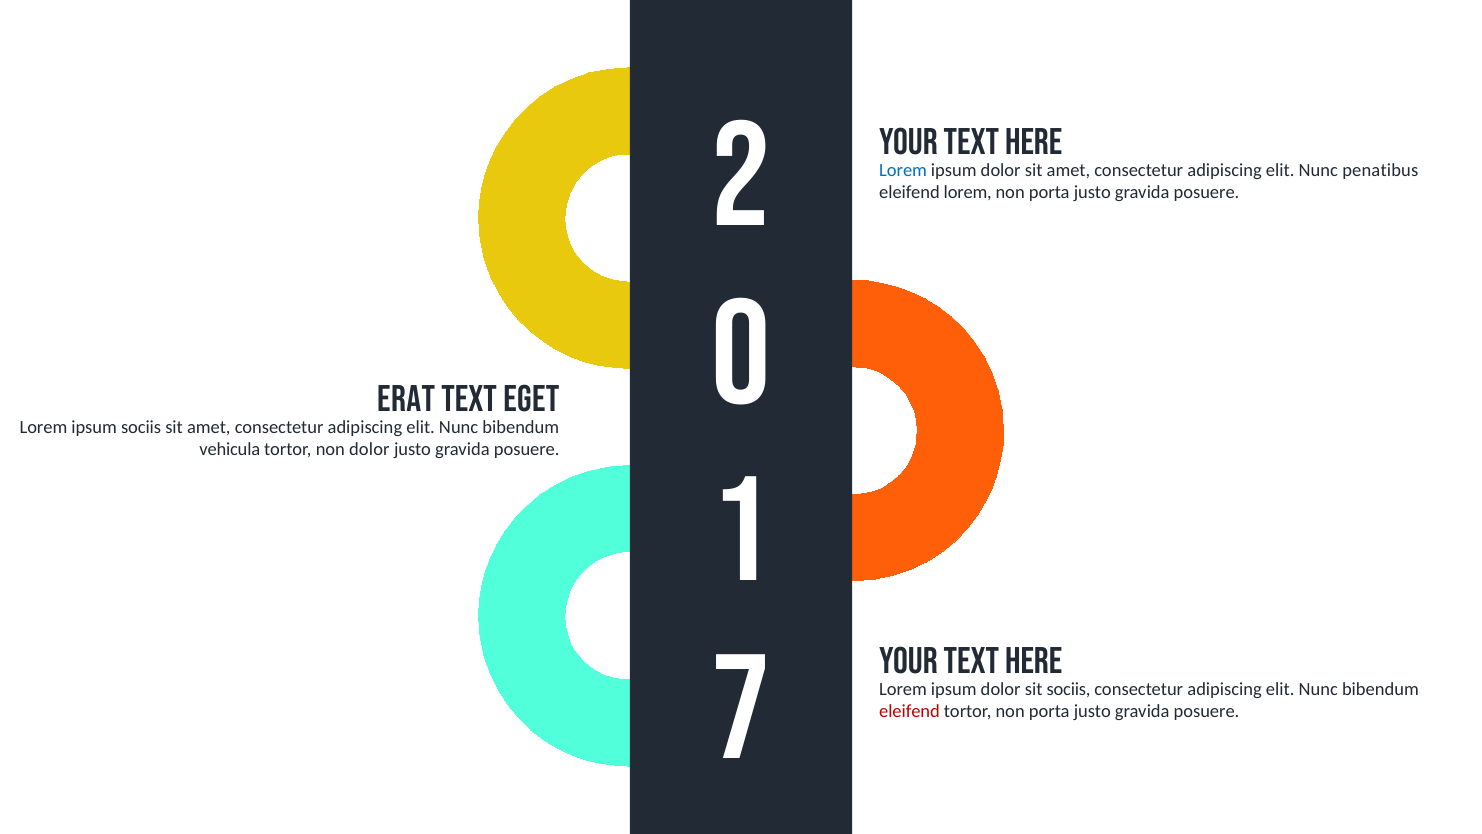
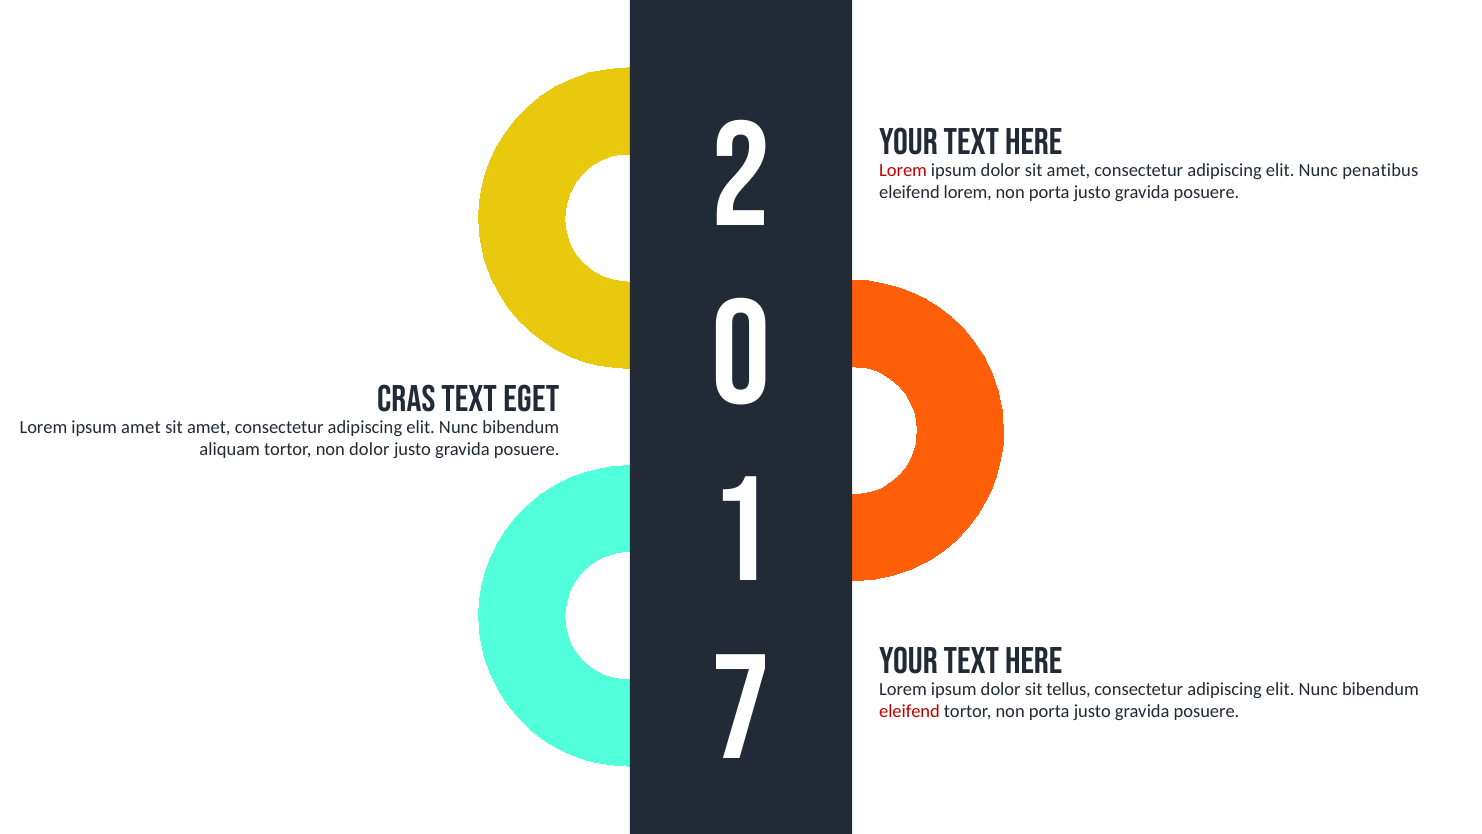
Lorem colour: blue -> red (903, 170)
Erat: Erat -> Cras (406, 399)
ipsum sociis: sociis -> amet (141, 427)
vehicula: vehicula -> aliquam (230, 449)
sit sociis: sociis -> tellus (1069, 689)
